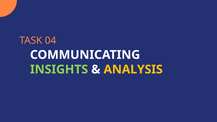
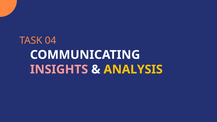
INSIGHTS colour: light green -> pink (59, 69)
